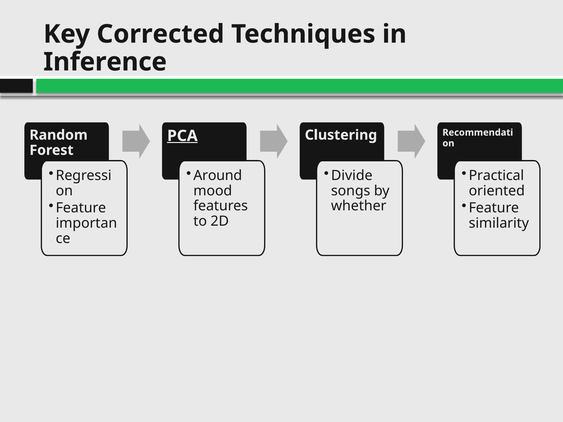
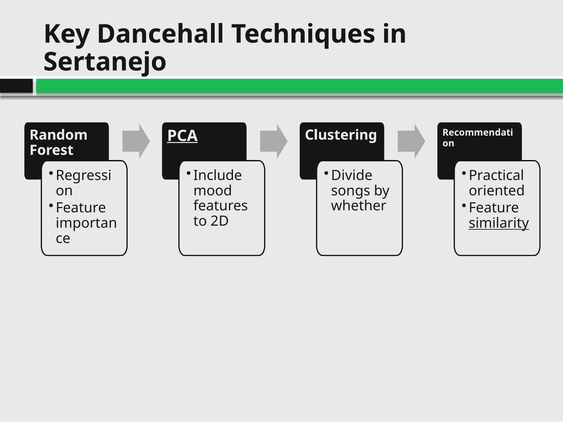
Corrected: Corrected -> Dancehall (161, 34)
Inference: Inference -> Sertanejo (105, 62)
Around: Around -> Include (218, 176)
similarity underline: none -> present (499, 223)
